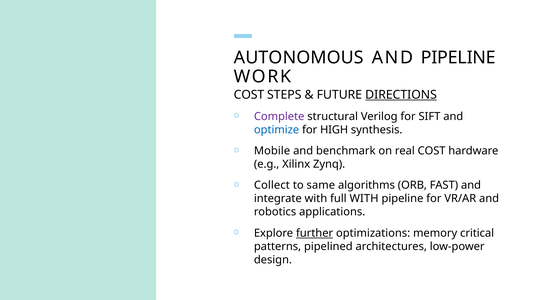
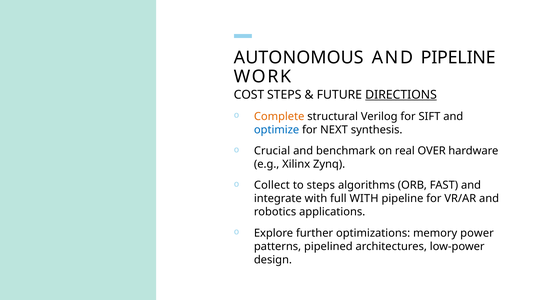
Complete colour: purple -> orange (279, 116)
HIGH: HIGH -> NEXT (334, 130)
Mobile: Mobile -> Crucial (272, 151)
real COST: COST -> OVER (432, 151)
to same: same -> steps (321, 185)
further underline: present -> none (315, 233)
critical: critical -> power (477, 233)
